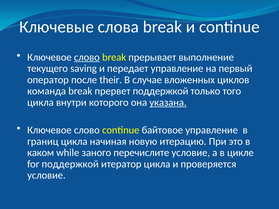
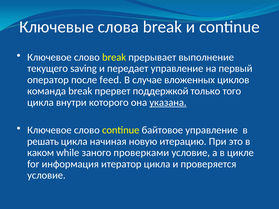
слово underline: present -> none (87, 57)
their: their -> feed (111, 80)
границ: границ -> решать (43, 142)
перечислите: перечислите -> проверками (141, 153)
for поддержкой: поддержкой -> информация (70, 164)
